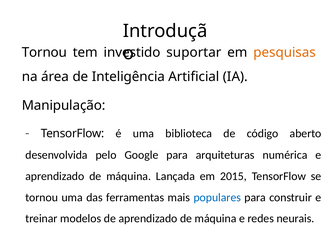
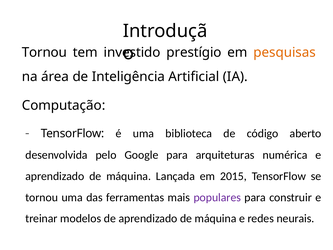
suportar: suportar -> prestígio (194, 52)
Manipulação: Manipulação -> Computação (64, 105)
populares colour: blue -> purple (217, 197)
